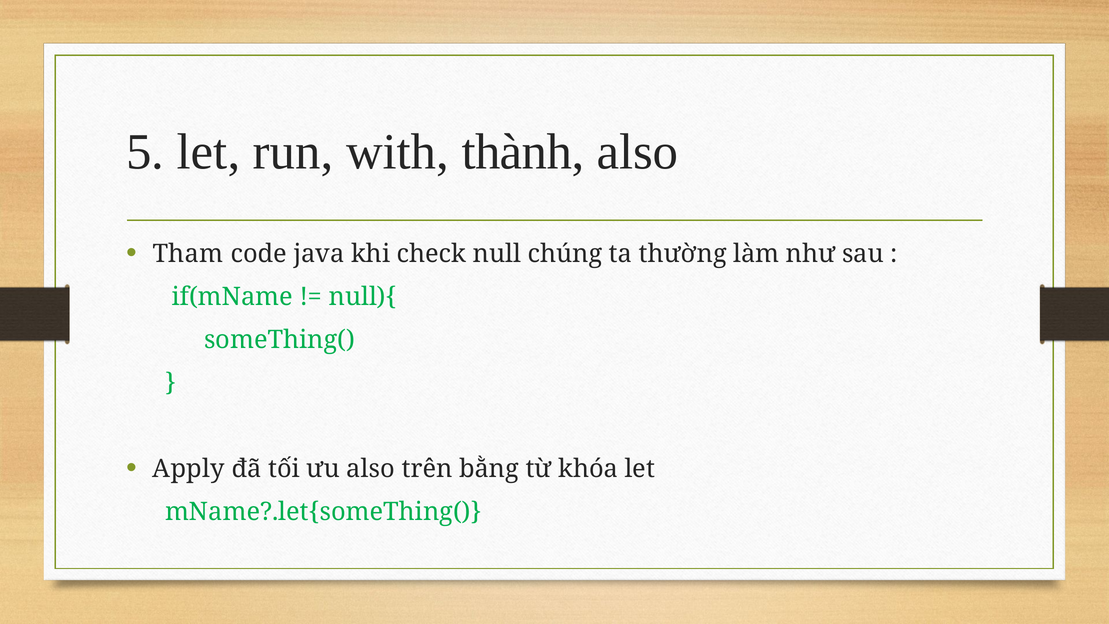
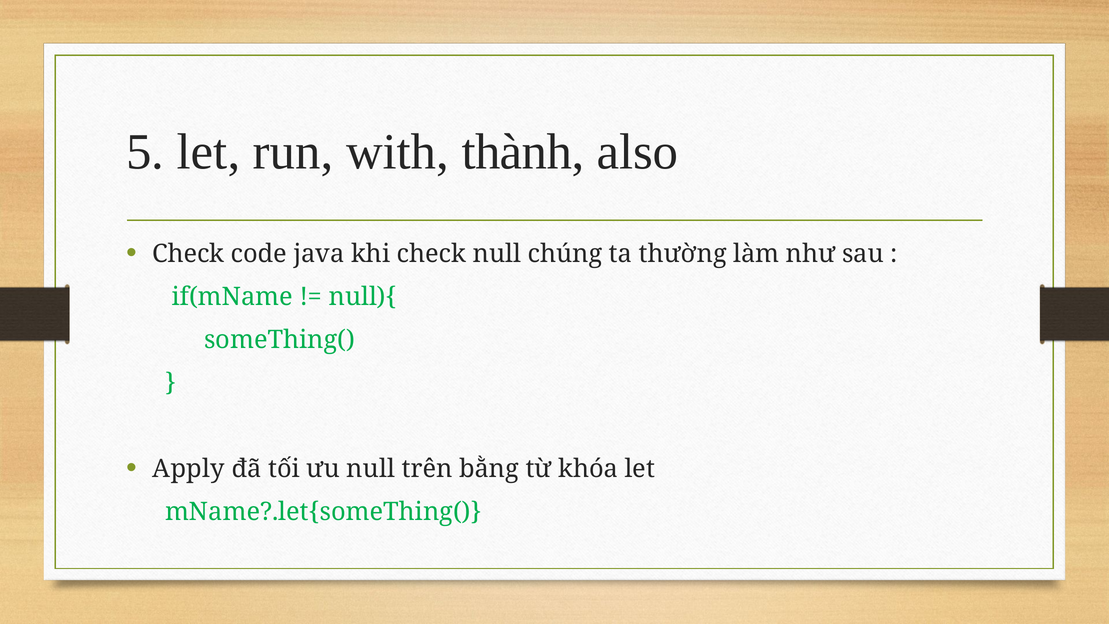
Tham: Tham -> Check (188, 254)
ưu also: also -> null (371, 469)
